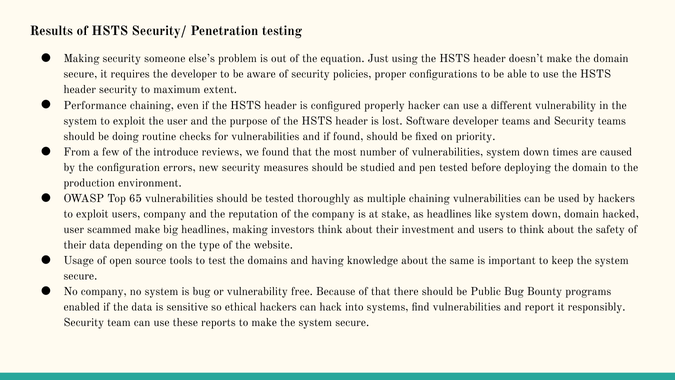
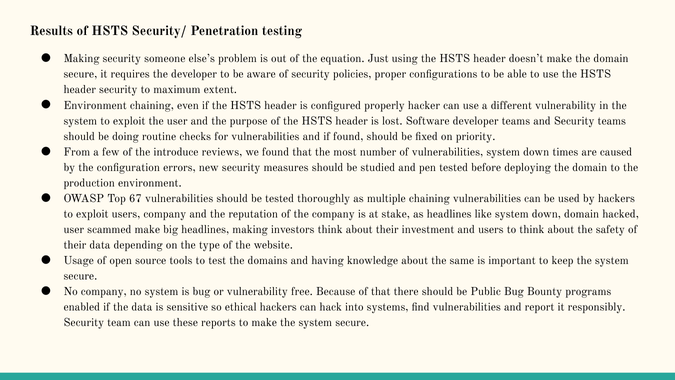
Performance: Performance -> Environment (95, 105)
65: 65 -> 67 (135, 198)
